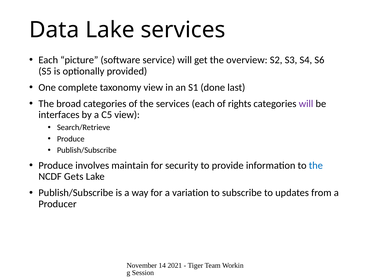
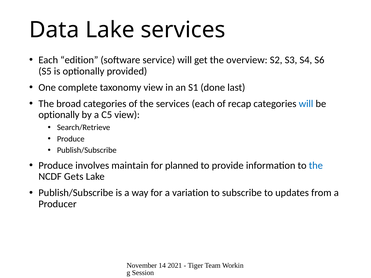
picture: picture -> edition (79, 60)
rights: rights -> recap (240, 104)
will colour: purple -> blue (306, 104)
interfaces: interfaces -> optionally (59, 115)
security: security -> planned (182, 166)
